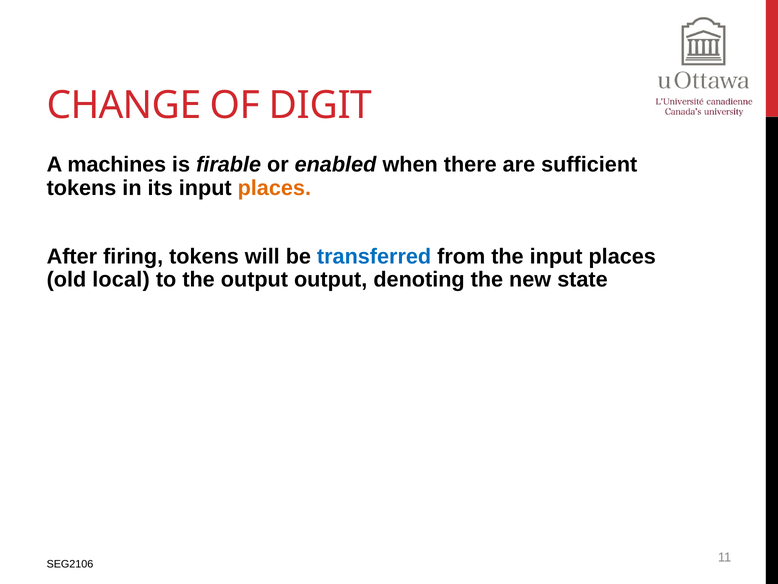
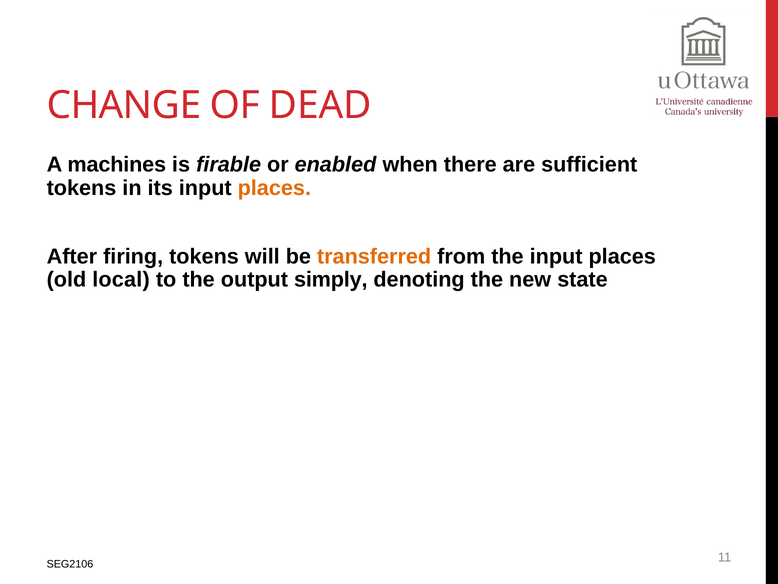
DIGIT: DIGIT -> DEAD (320, 105)
transferred colour: blue -> orange (374, 256)
output output: output -> simply (331, 280)
